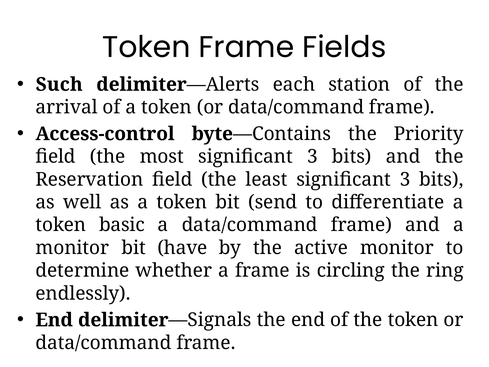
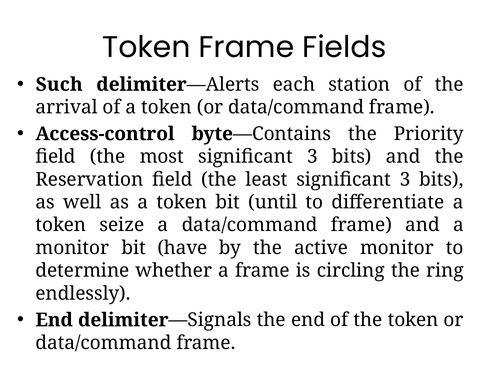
send: send -> until (273, 202)
basic: basic -> seize (122, 225)
